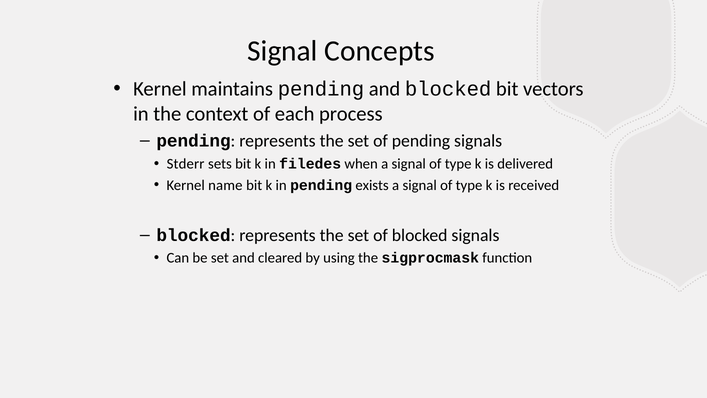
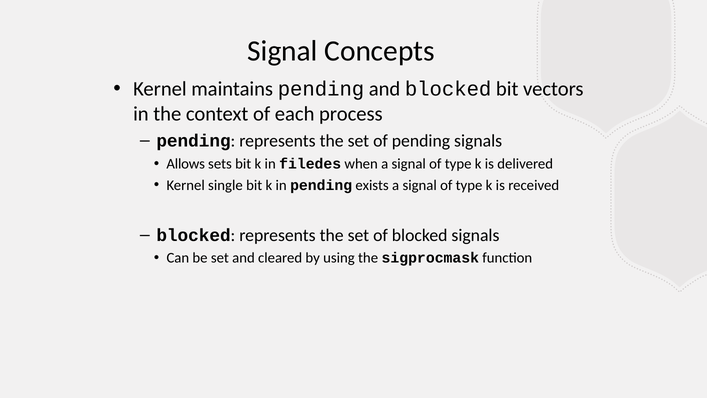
Stderr: Stderr -> Allows (186, 164)
name: name -> single (225, 185)
